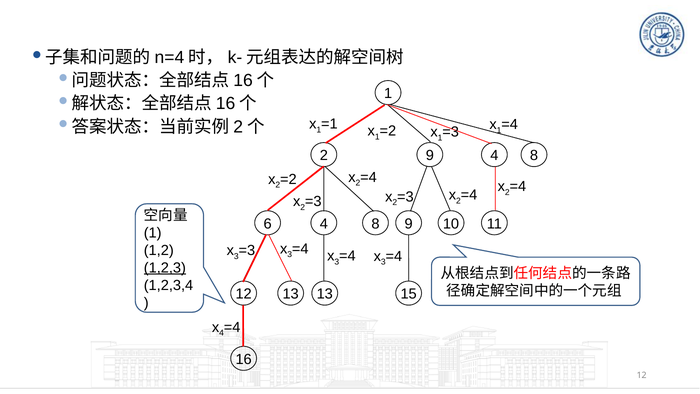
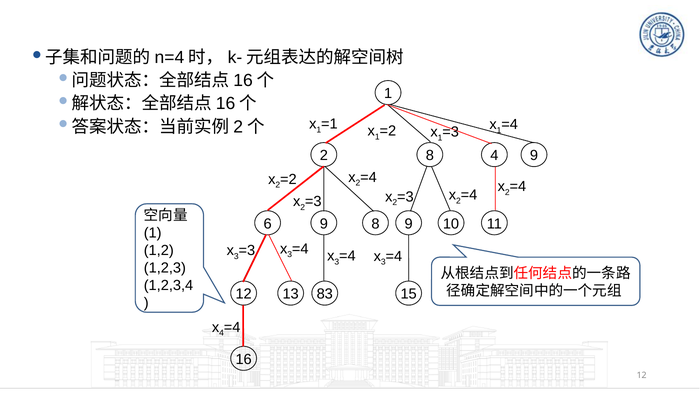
2 9: 9 -> 8 (430, 155)
8: 8 -> 9 (534, 155)
6 4: 4 -> 9 (324, 224)
1,2,3 underline: present -> none (165, 268)
13 13: 13 -> 83 (325, 294)
